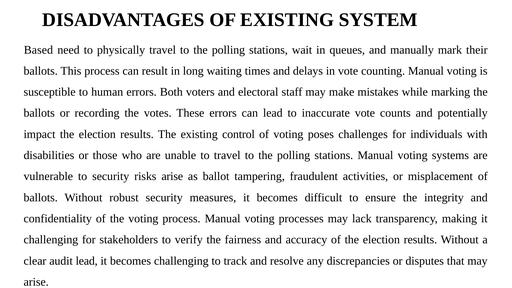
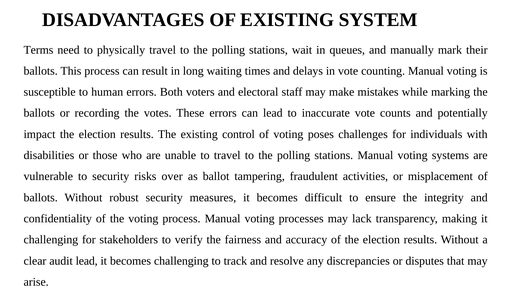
Based: Based -> Terms (39, 50)
risks arise: arise -> over (172, 176)
